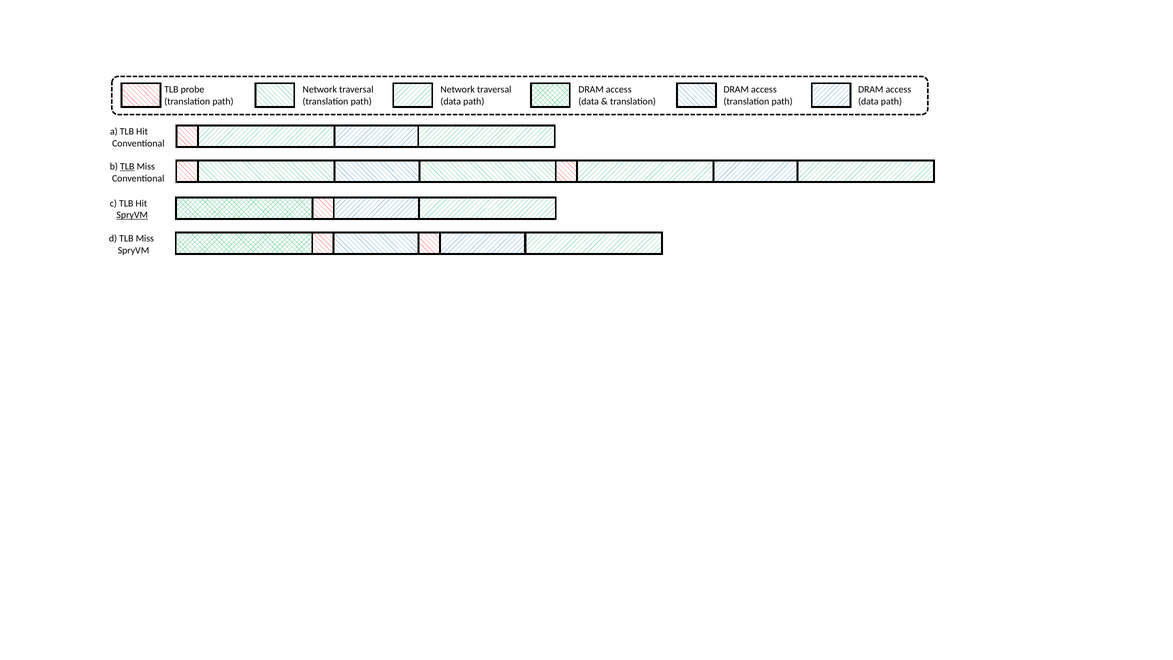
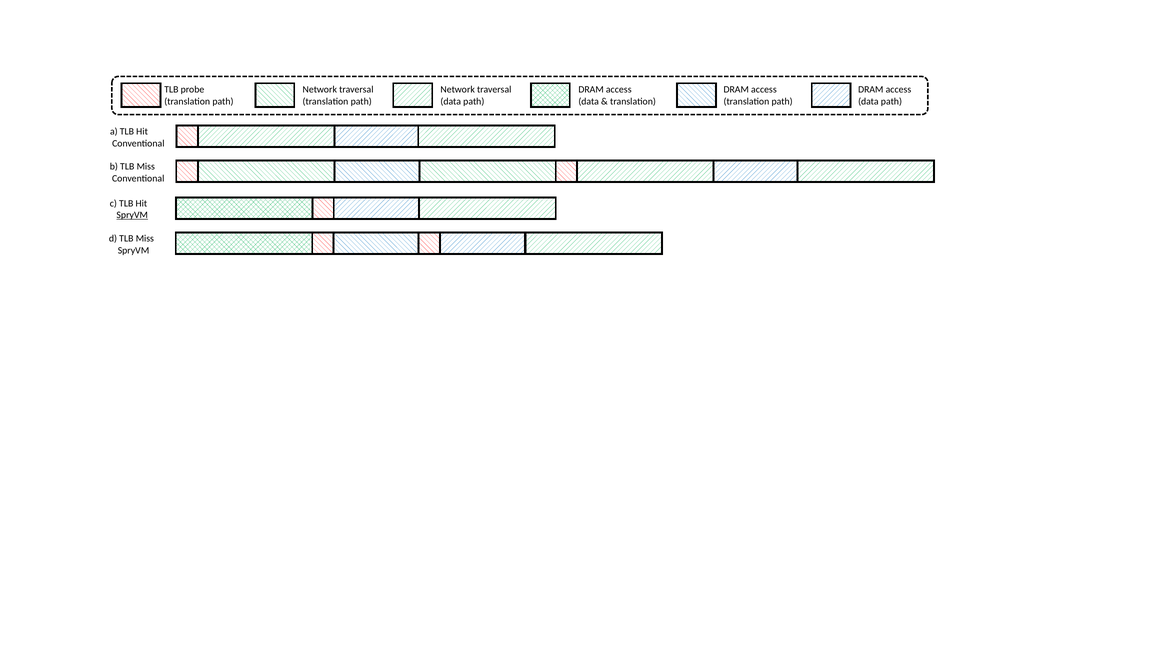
TLB underline: present -> none (127, 167)
